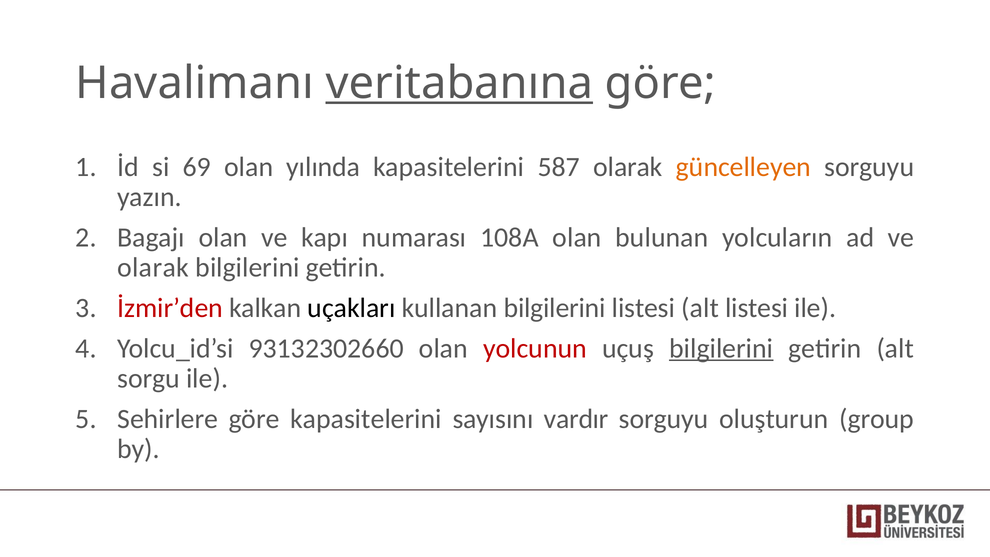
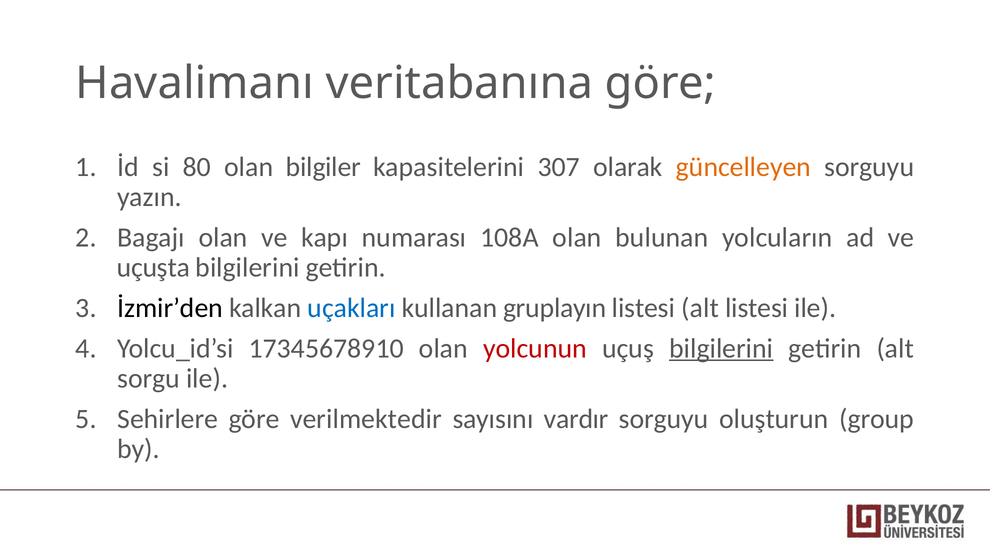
veritabanına underline: present -> none (459, 83)
69: 69 -> 80 (197, 167)
yılında: yılında -> bilgiler (323, 167)
587: 587 -> 307 (559, 167)
olarak: olarak -> uçuşta (153, 267)
İzmir’den colour: red -> black (170, 308)
uçakları colour: black -> blue (351, 308)
kullanan bilgilerini: bilgilerini -> gruplayın (555, 308)
93132302660: 93132302660 -> 17345678910 (326, 348)
göre kapasitelerini: kapasitelerini -> verilmektedir (366, 419)
